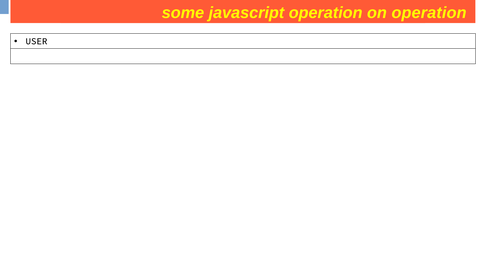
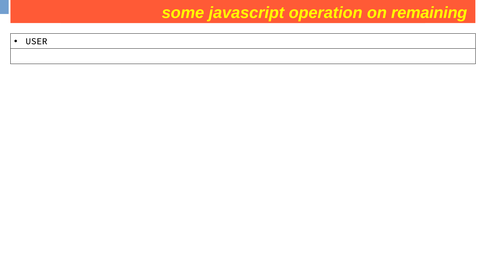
operation: operation -> remaining (429, 13)
